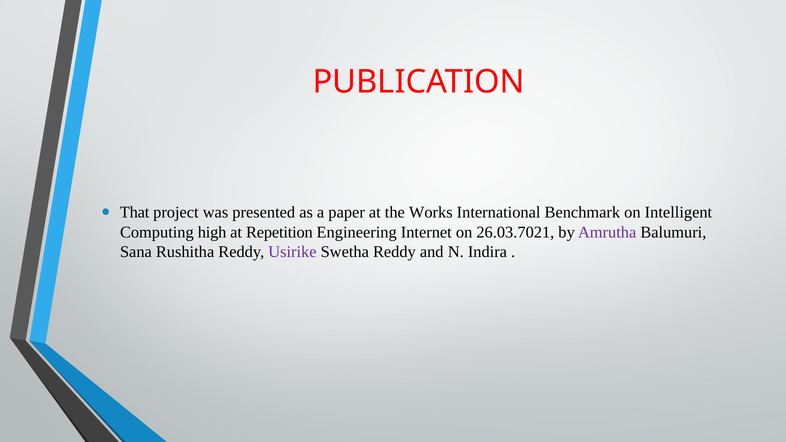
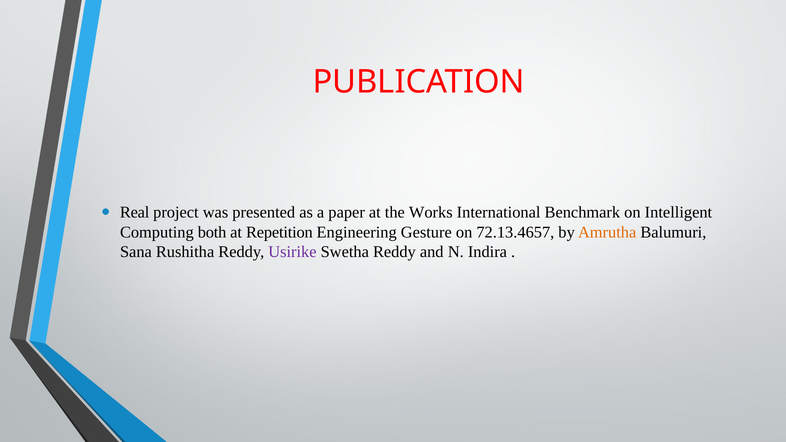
That: That -> Real (135, 213)
high: high -> both (212, 232)
Internet: Internet -> Gesture (426, 232)
26.03.7021: 26.03.7021 -> 72.13.4657 (515, 232)
Amrutha colour: purple -> orange (607, 232)
